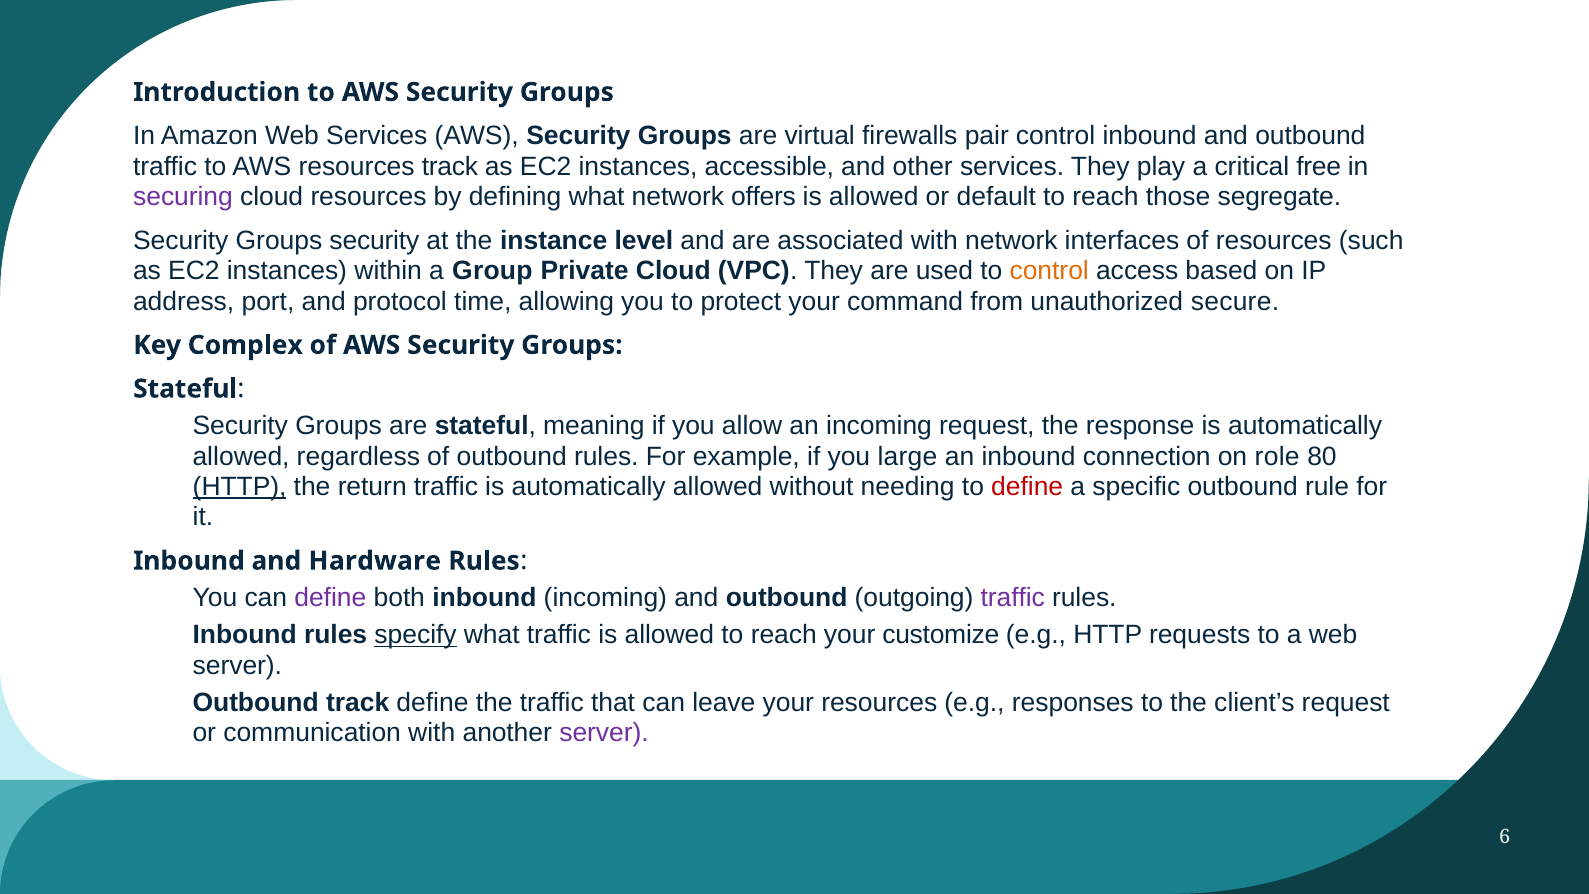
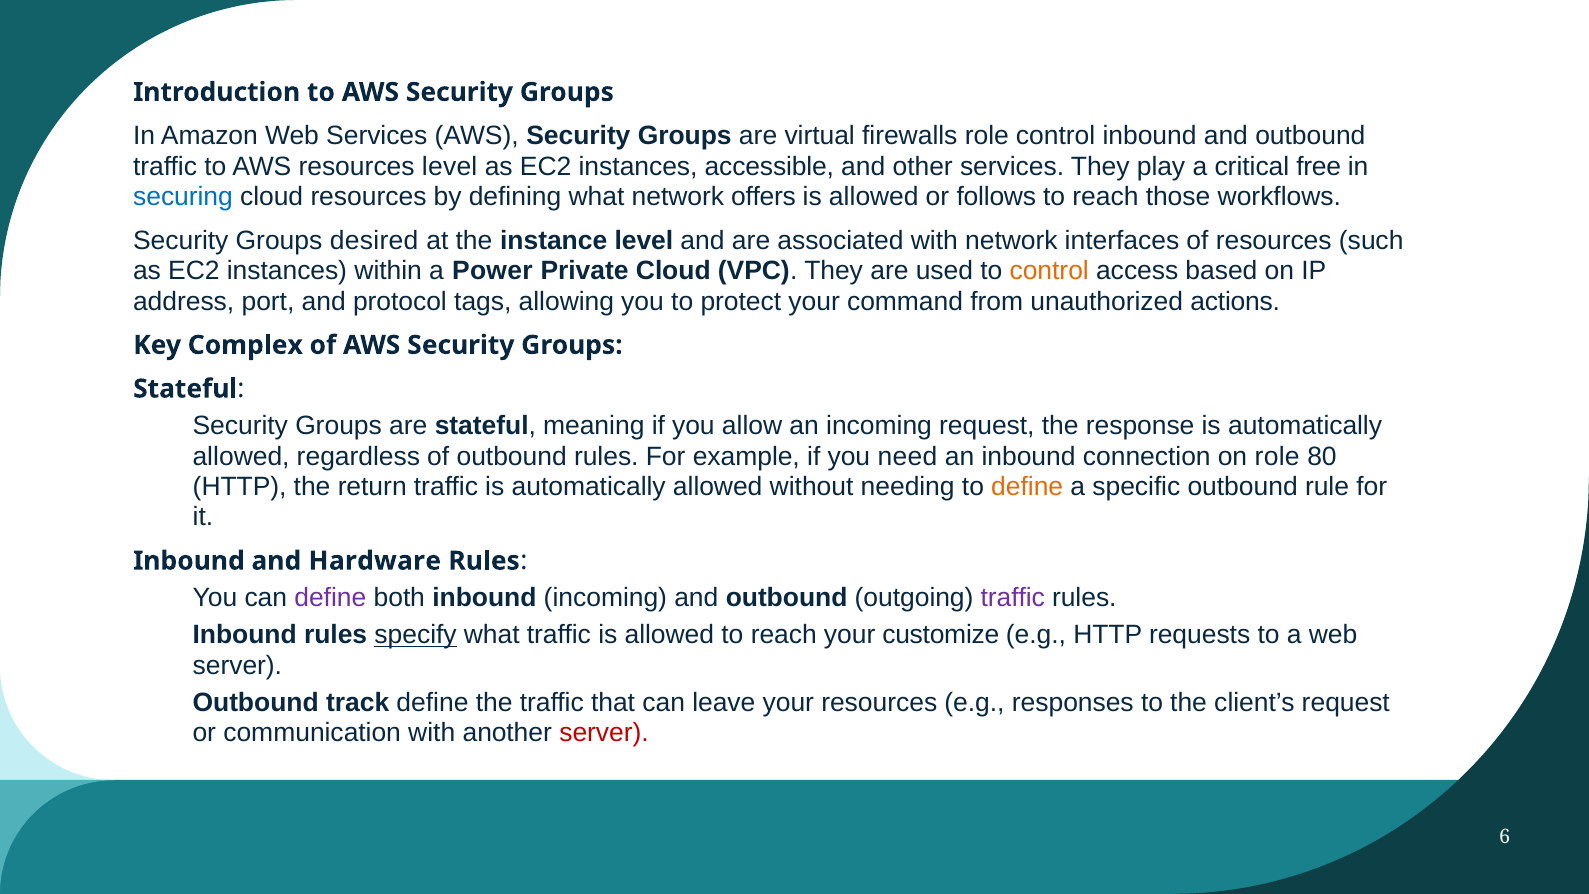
firewalls pair: pair -> role (987, 136)
resources track: track -> level (450, 166)
securing colour: purple -> blue (183, 197)
default: default -> follows (996, 197)
segregate: segregate -> workflows (1279, 197)
Groups security: security -> desired (374, 240)
Group: Group -> Power (492, 271)
time: time -> tags (483, 301)
secure: secure -> actions (1235, 301)
large: large -> need (907, 456)
HTTP underline: present -> none (240, 487)
define colour: red -> orange (1027, 487)
server colour: purple -> red (604, 733)
